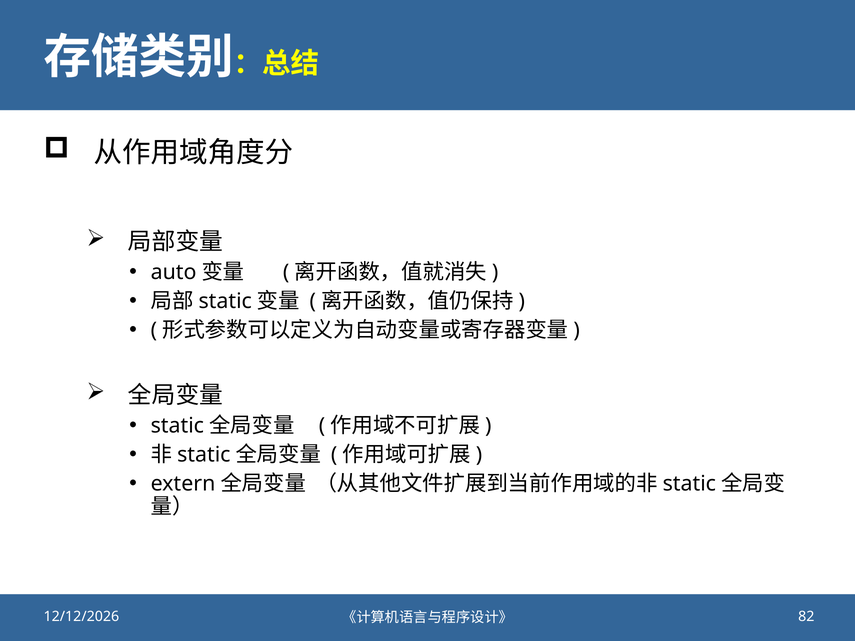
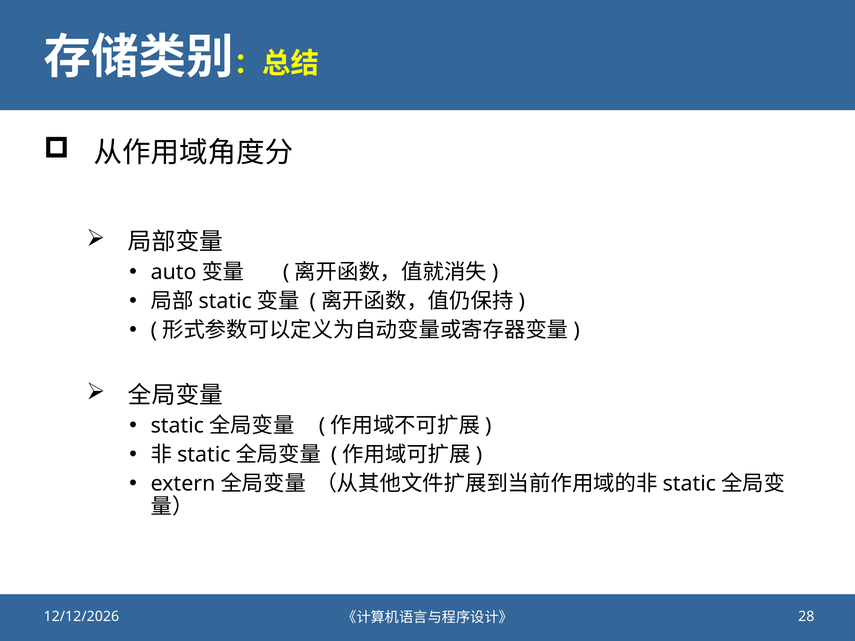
82: 82 -> 28 (806, 617)
